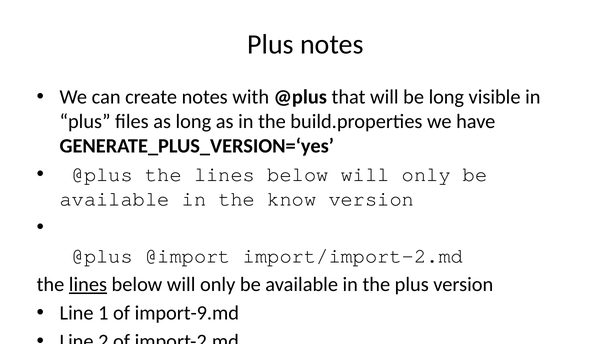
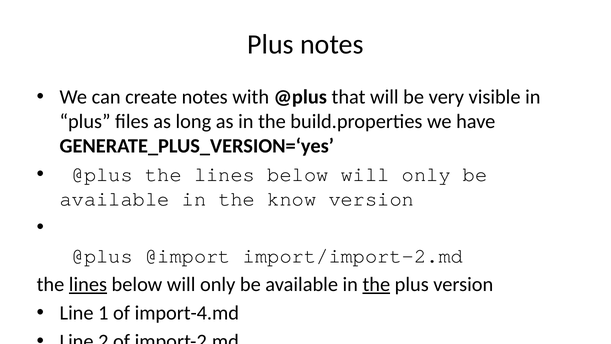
be long: long -> very (446, 97)
the underline: none -> present (376, 284)
import-9.md: import-9.md -> import-4.md (187, 313)
